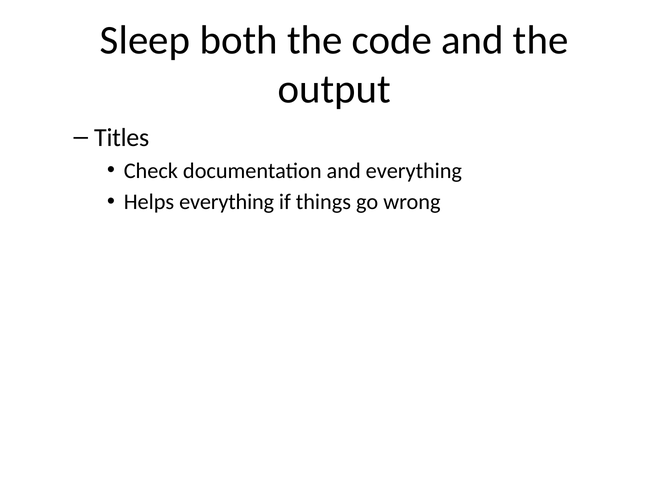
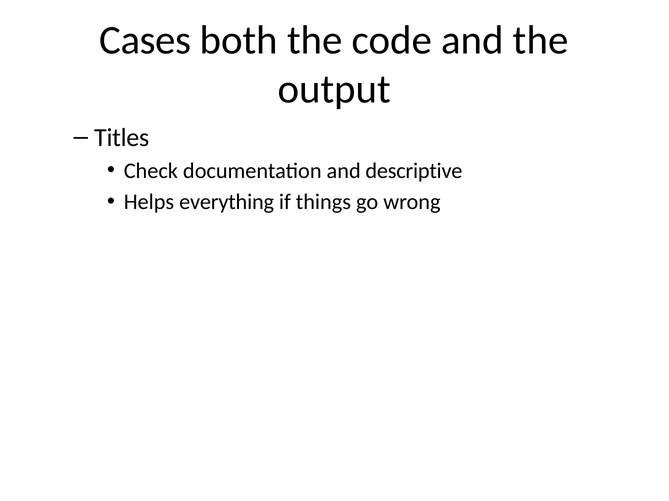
Sleep: Sleep -> Cases (145, 40)
and everything: everything -> descriptive (414, 171)
